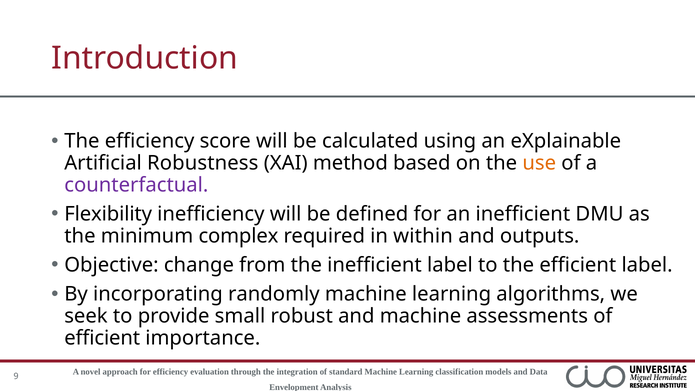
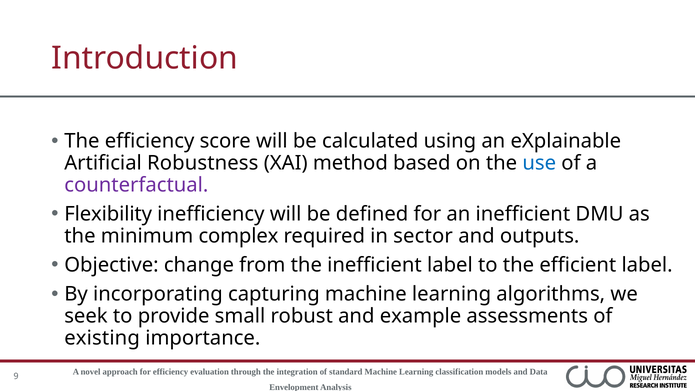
use colour: orange -> blue (539, 163)
within: within -> sector (423, 236)
randomly: randomly -> capturing (274, 294)
and machine: machine -> example (420, 316)
efficient: efficient -> existing (102, 338)
